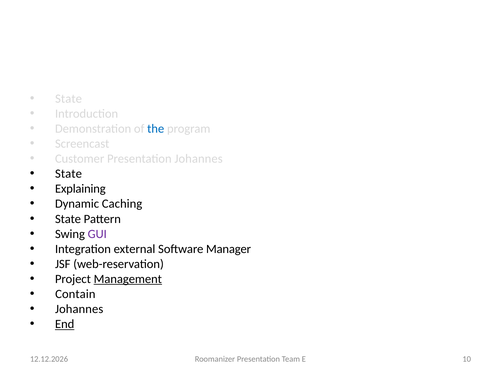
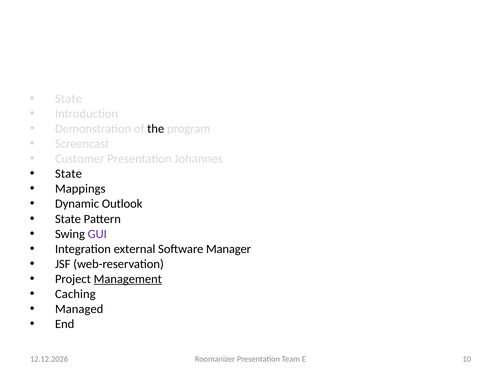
the colour: blue -> black (156, 129)
Explaining: Explaining -> Mappings (80, 189)
Caching: Caching -> Outlook (122, 204)
Contain: Contain -> Caching (75, 294)
Johannes: Johannes -> Managed (79, 309)
End underline: present -> none (65, 324)
